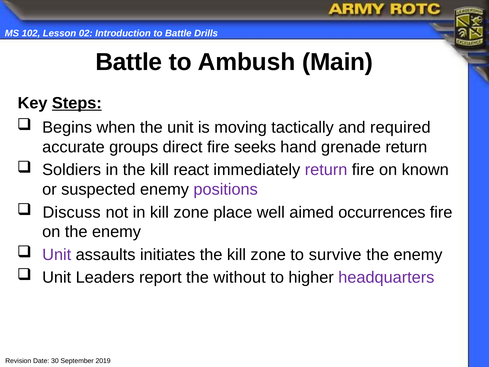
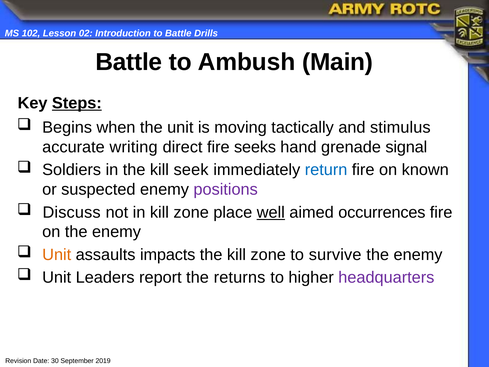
required: required -> stimulus (400, 127)
groups: groups -> writing (134, 147)
grenade return: return -> signal (406, 147)
react: react -> seek (191, 170)
return colour: purple -> blue (326, 170)
well underline: none -> present (271, 212)
Unit colour: purple -> orange (57, 255)
initiates: initiates -> impacts (168, 255)
without: without -> returns (240, 277)
